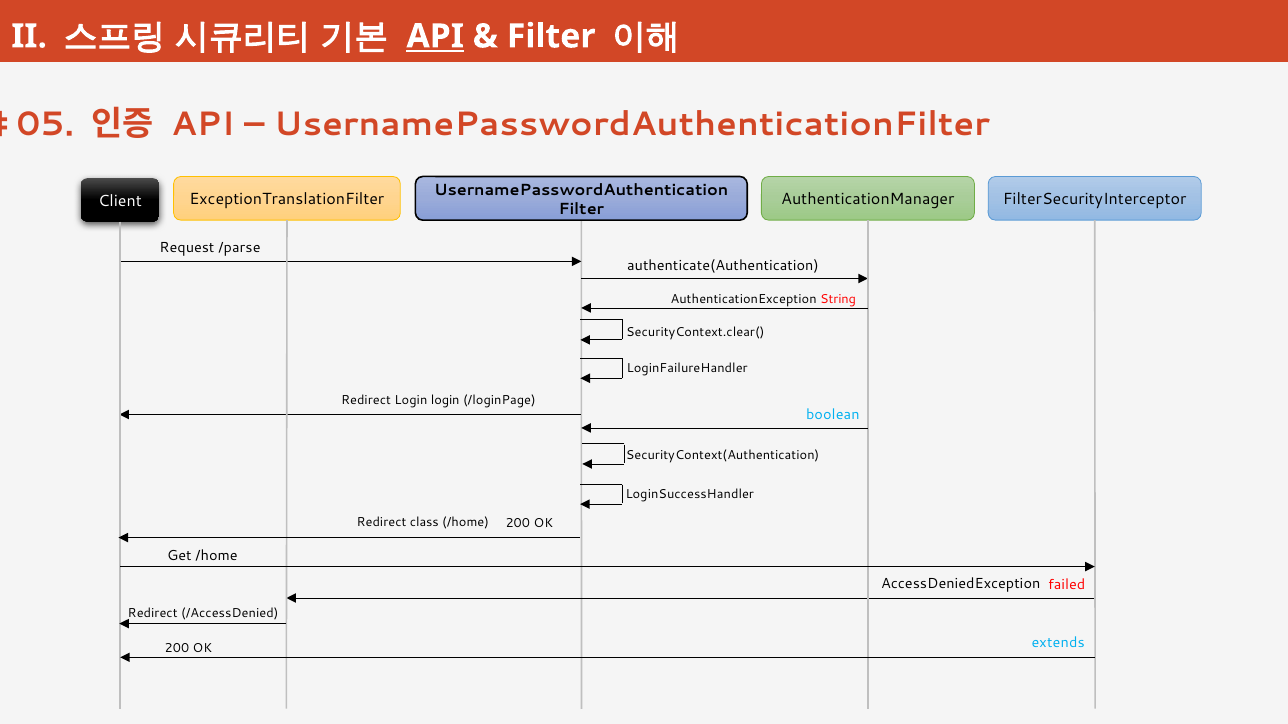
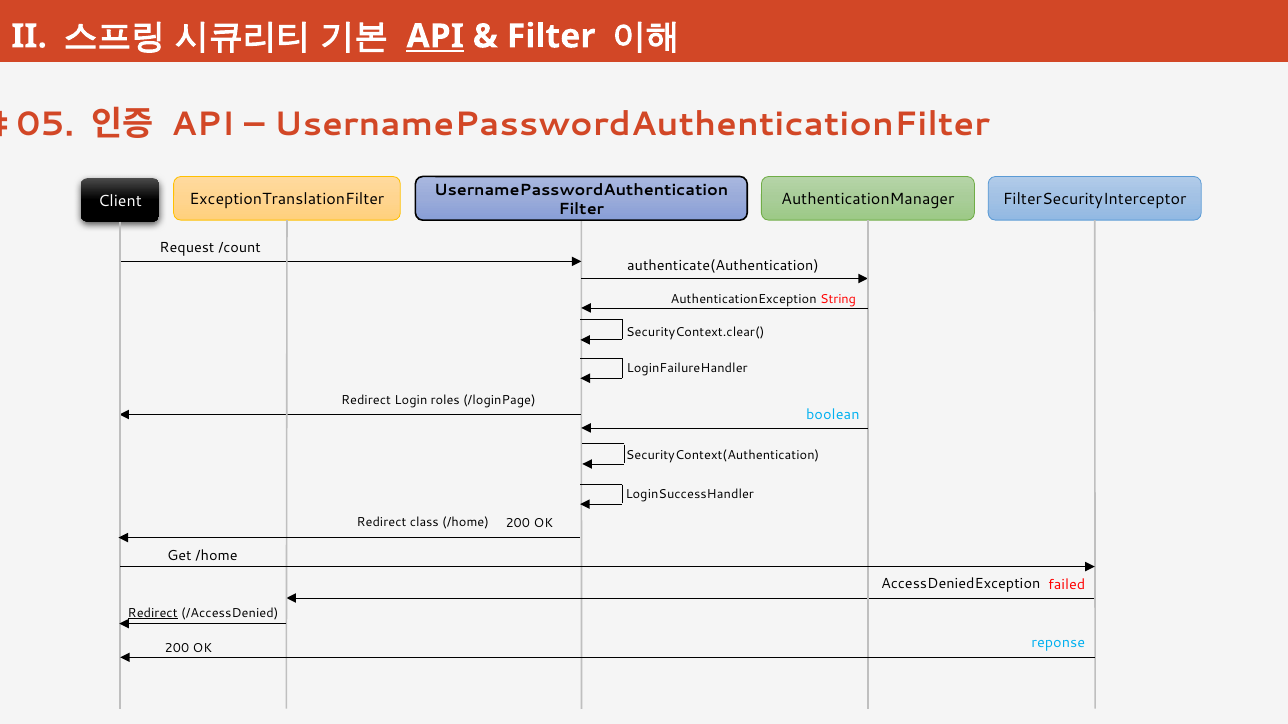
/parse: /parse -> /count (240, 248)
Login login: login -> roles (445, 400)
Redirect underline: none -> present (153, 613)
extends: extends -> reponse (1058, 644)
